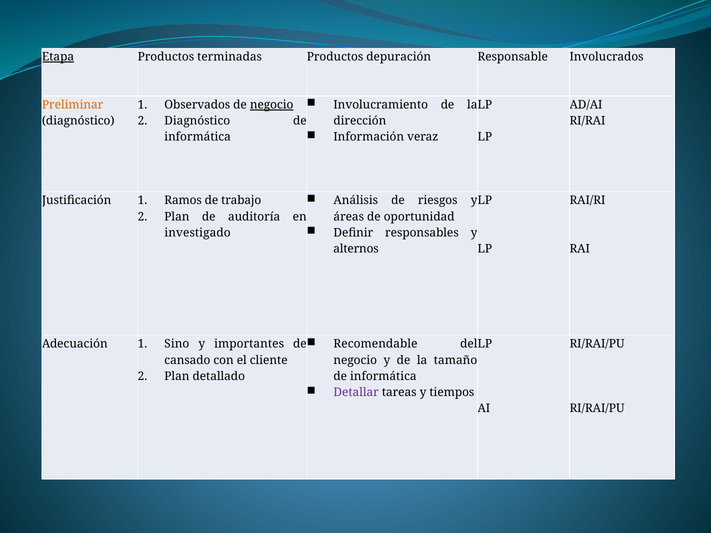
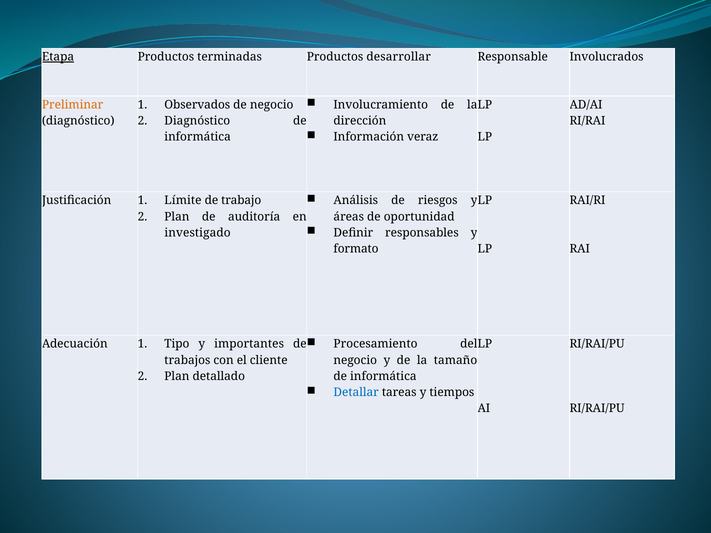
depuración: depuración -> desarrollar (399, 57)
negocio underline: present -> none (272, 105)
Ramos: Ramos -> Límite (183, 201)
alternos: alternos -> formato (356, 249)
Recomendable: Recomendable -> Procesamiento (376, 344)
Sino: Sino -> Tipo (177, 344)
cansado: cansado -> trabajos (187, 360)
Detallar colour: purple -> blue (356, 393)
